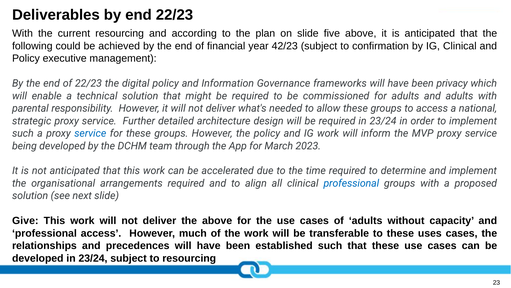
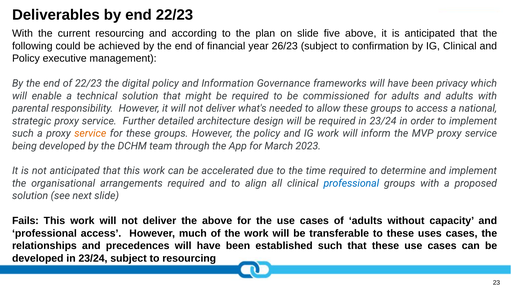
42/23: 42/23 -> 26/23 (285, 46)
service colour: blue -> orange (90, 133)
Give: Give -> Fails (25, 220)
